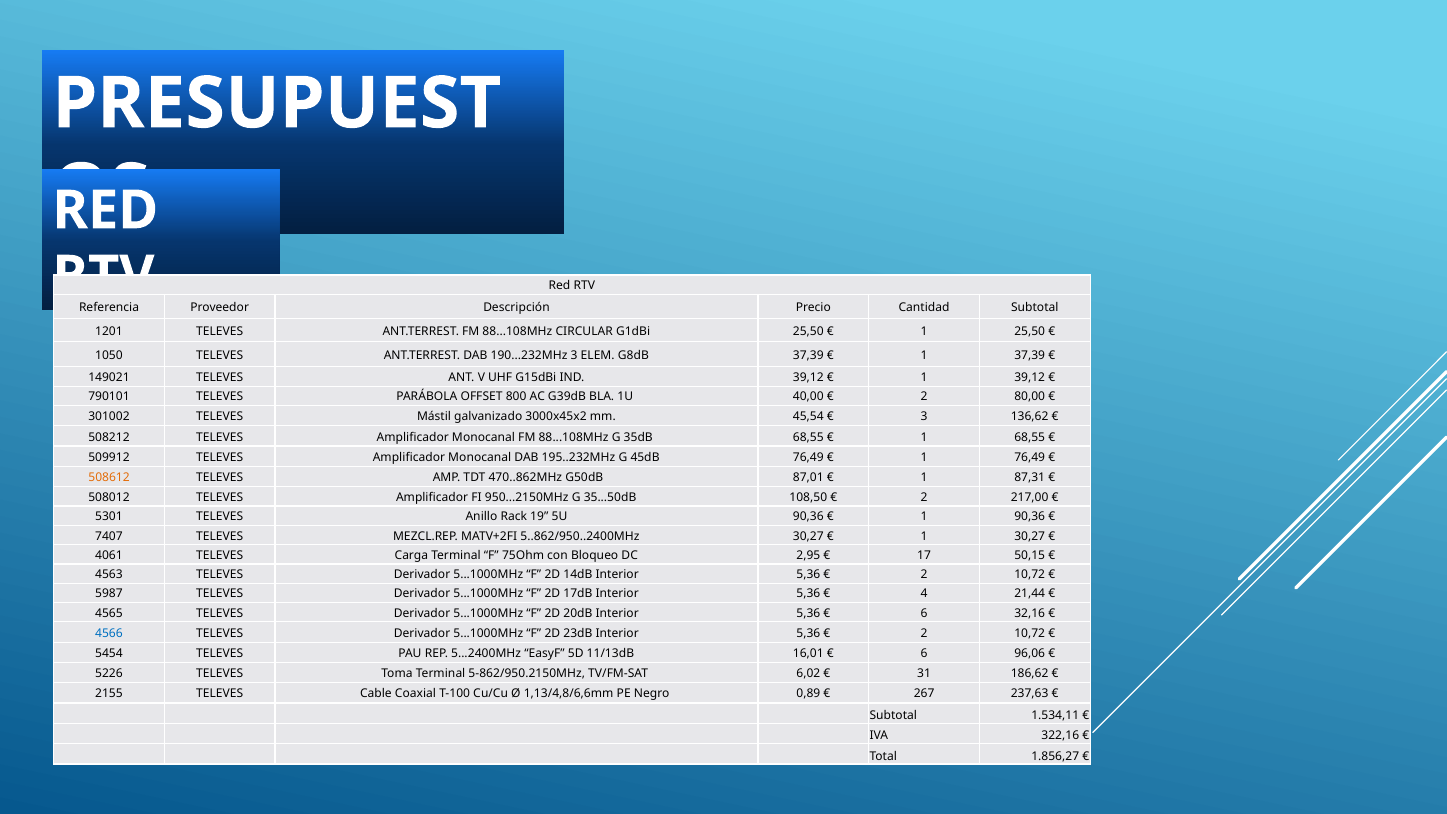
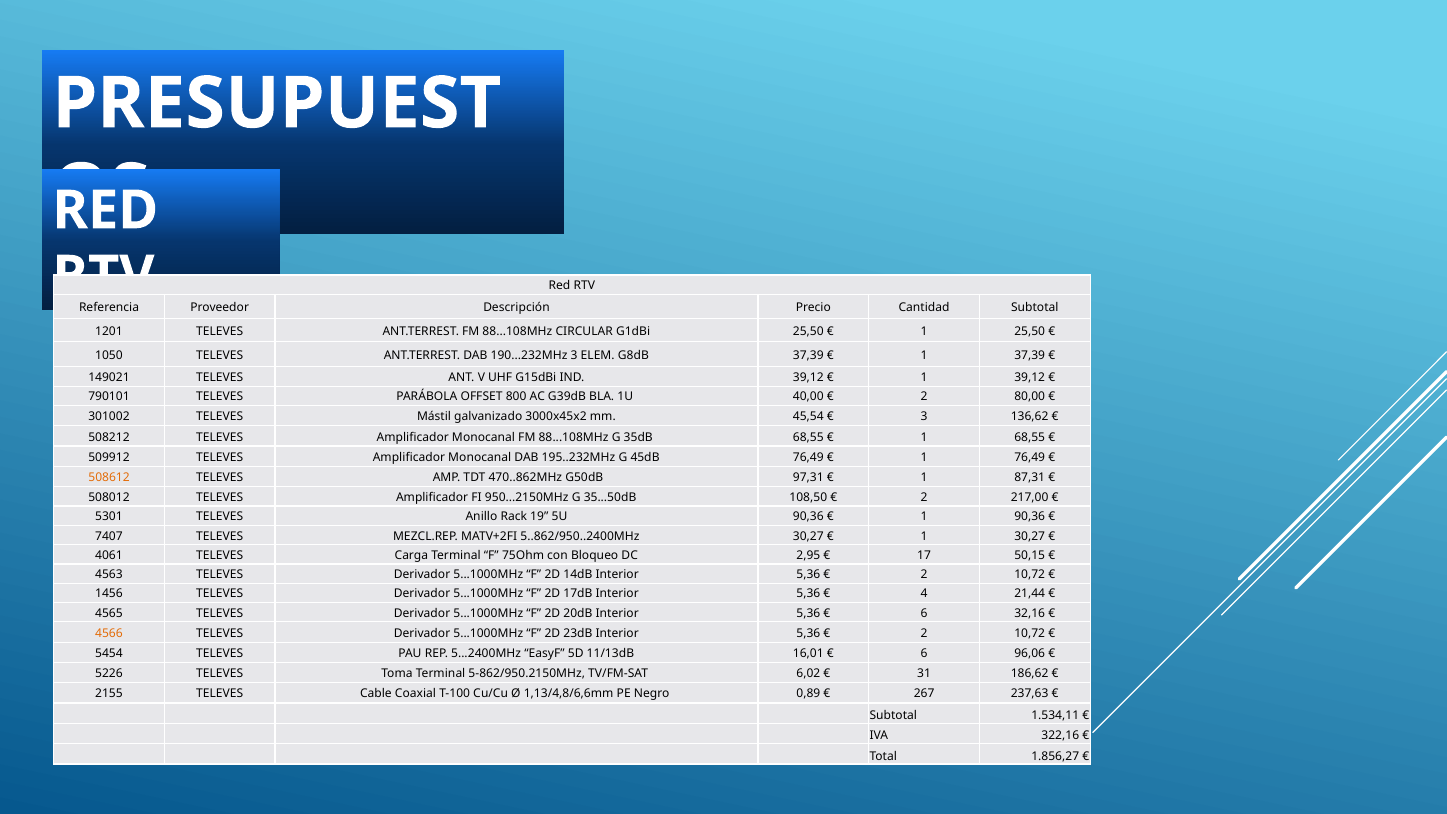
87,01: 87,01 -> 97,31 (808, 478)
5987: 5987 -> 1456 (109, 594)
4566 colour: blue -> orange (109, 633)
